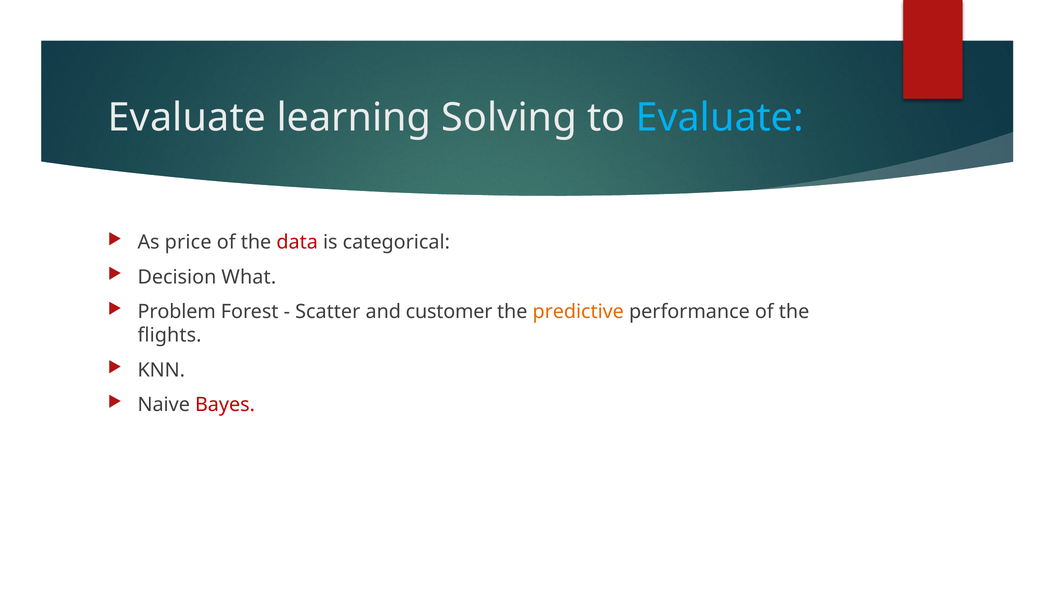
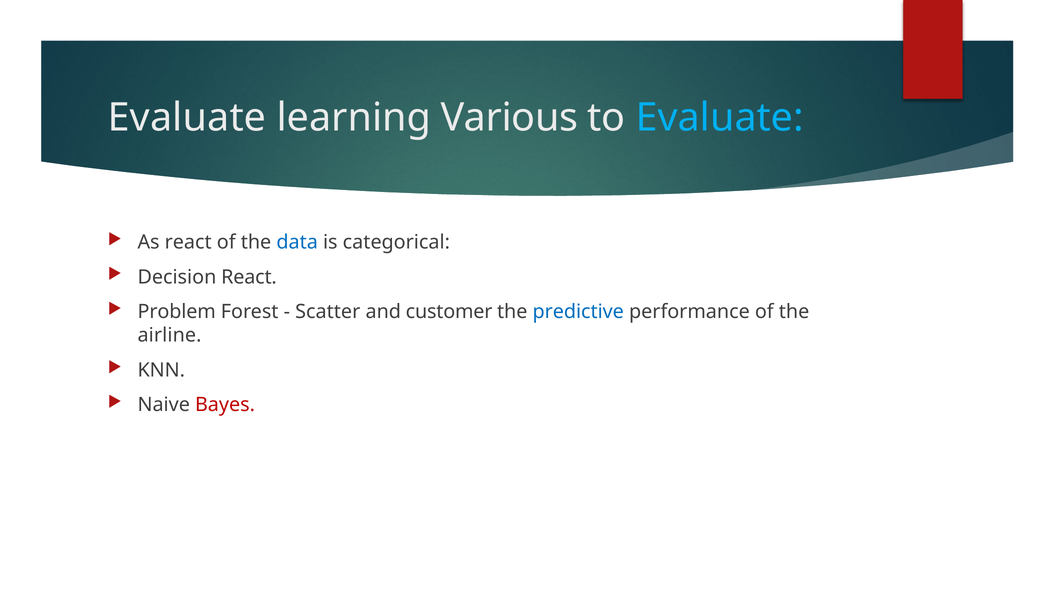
Solving: Solving -> Various (509, 118)
As price: price -> react (188, 242)
data colour: red -> blue (297, 242)
Decision What: What -> React (249, 277)
predictive colour: orange -> blue (578, 312)
flights: flights -> airline (170, 336)
